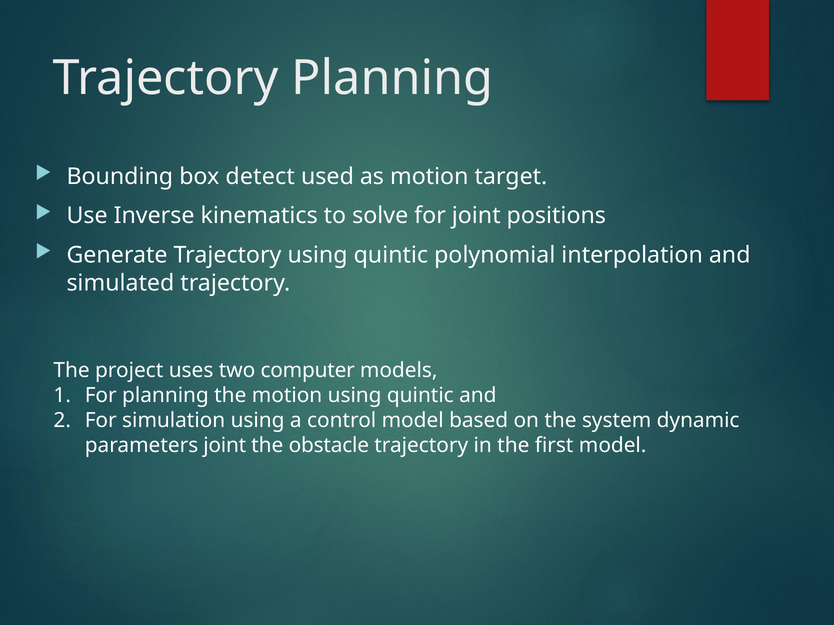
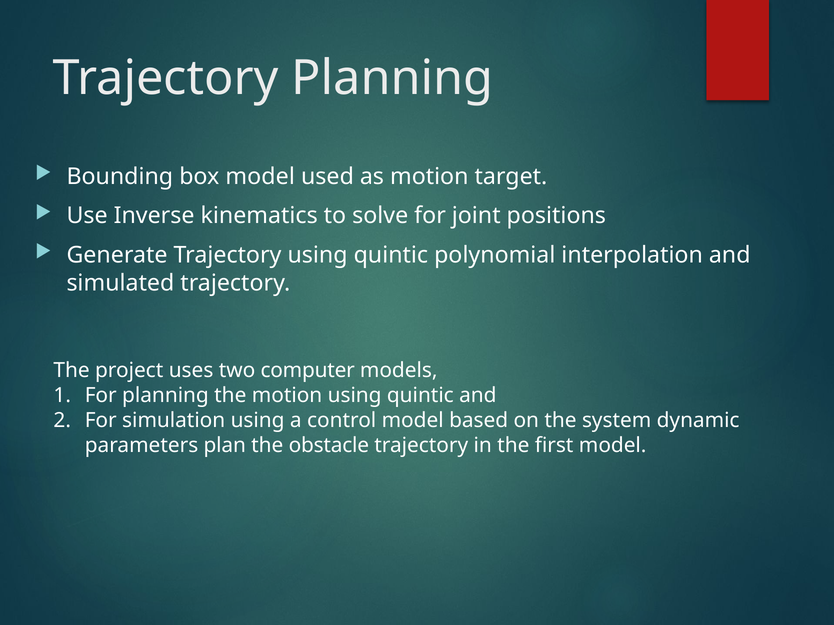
box detect: detect -> model (260, 177)
parameters joint: joint -> plan (225, 446)
